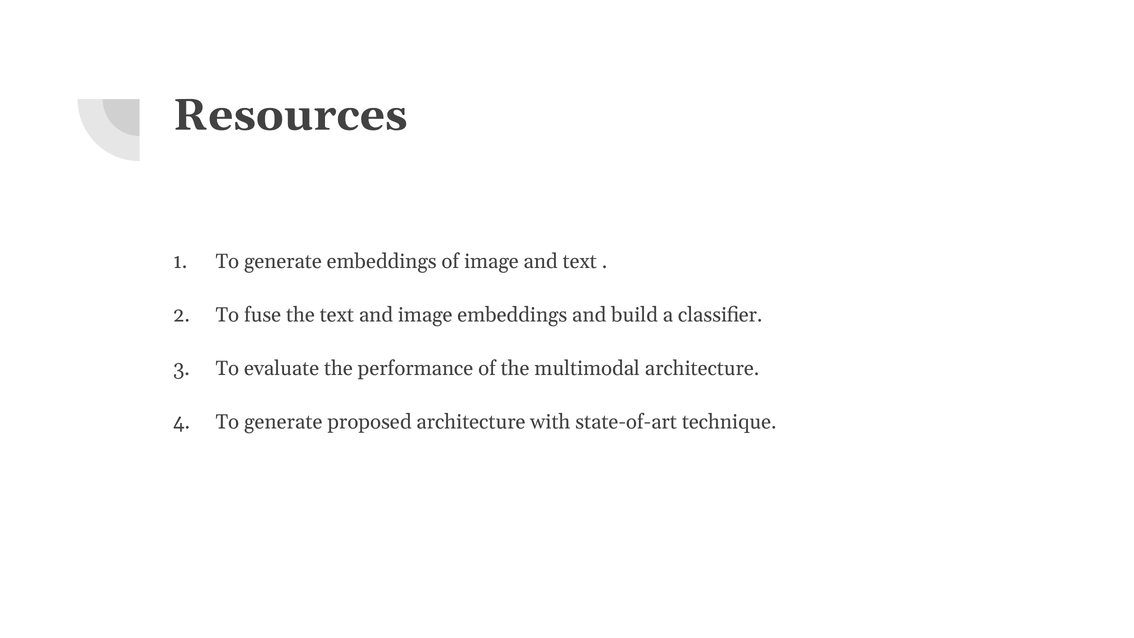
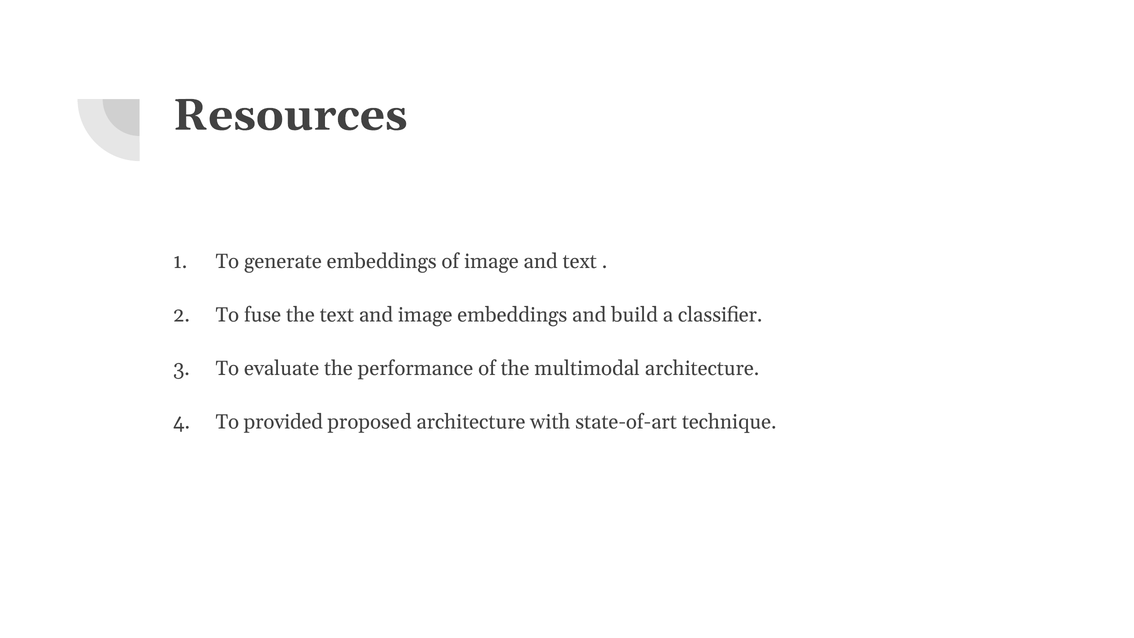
generate: generate -> provided (283, 422)
